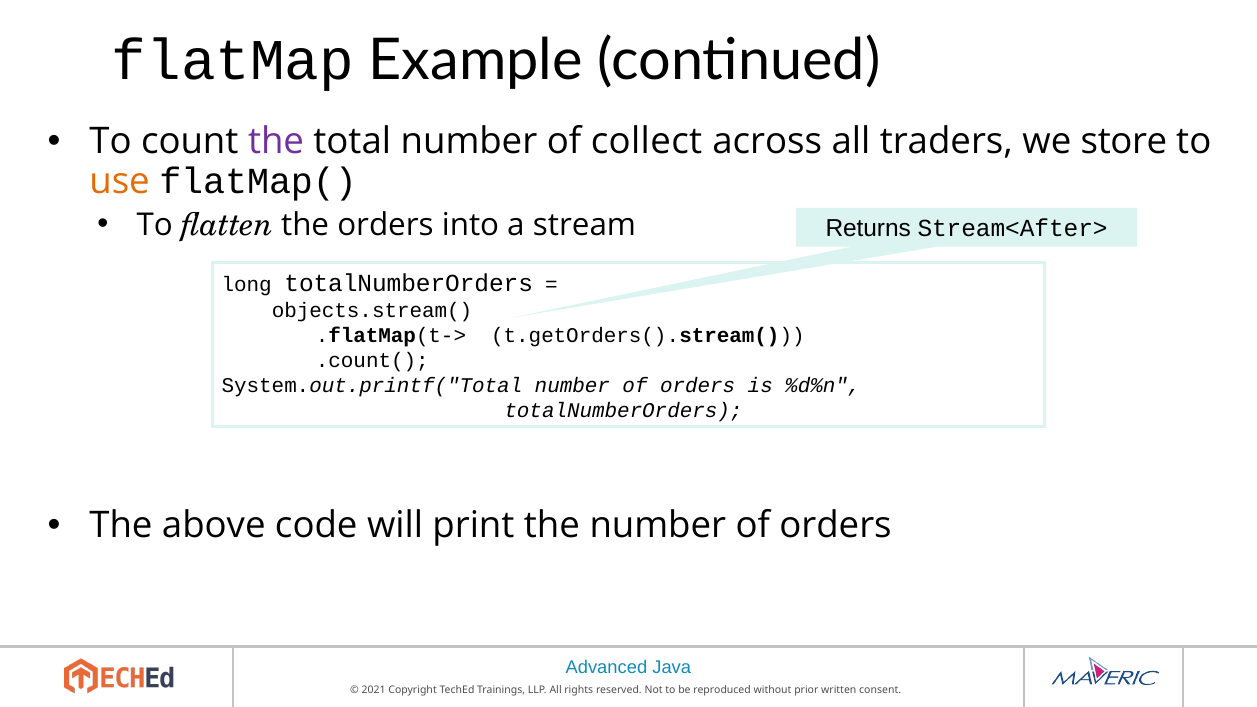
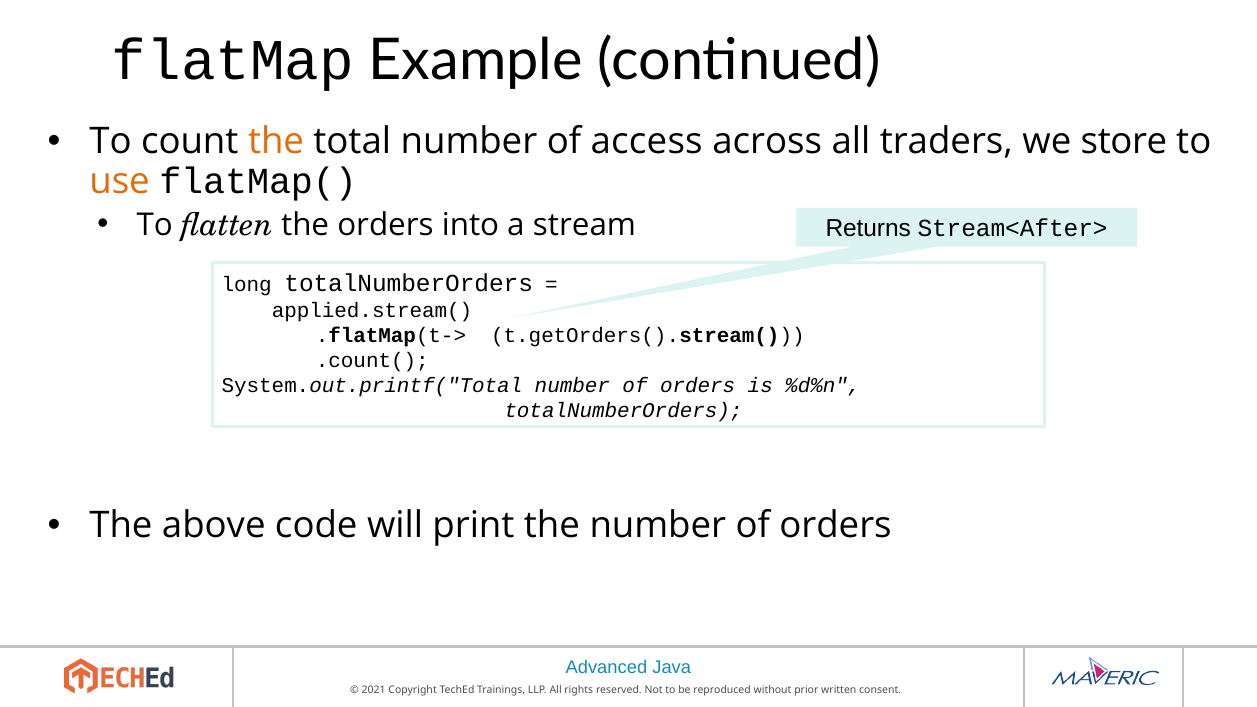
the colour: purple -> orange (276, 142)
collect: collect -> access (647, 142)
objects.stream(: objects.stream( -> applied.stream( (372, 310)
